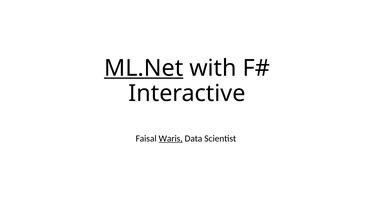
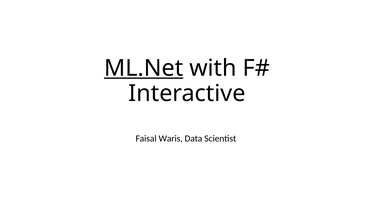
Waris underline: present -> none (171, 139)
